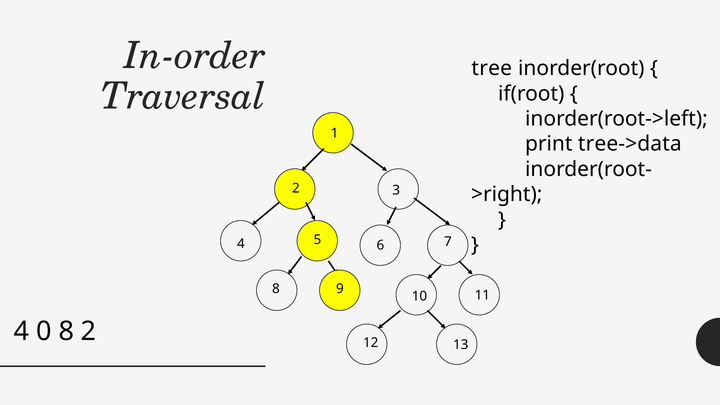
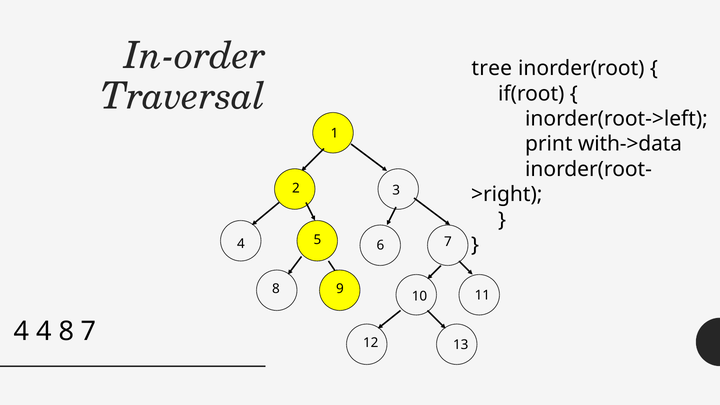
tree->data: tree->data -> with->data (630, 144)
4 0: 0 -> 4 (44, 331)
8 2: 2 -> 7 (89, 331)
